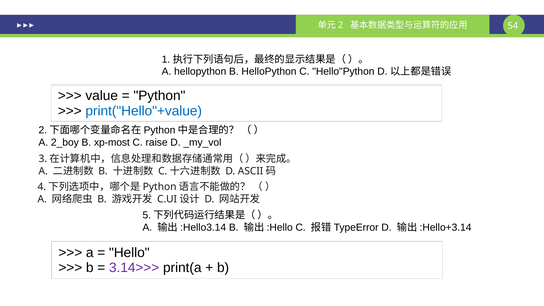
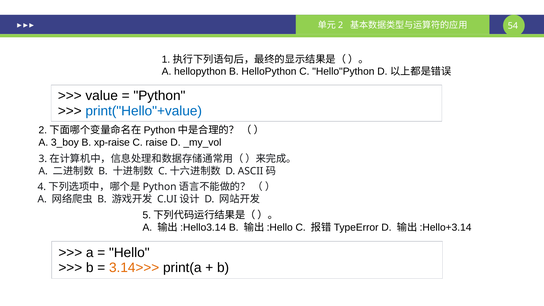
2_boy: 2_boy -> 3_boy (65, 142)
xp-most: xp-most -> xp-raise (112, 142)
3.14>>> colour: purple -> orange (134, 268)
